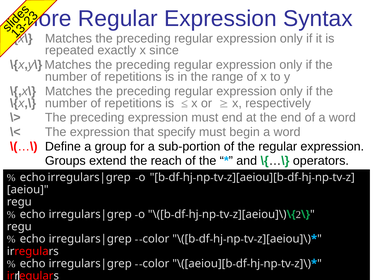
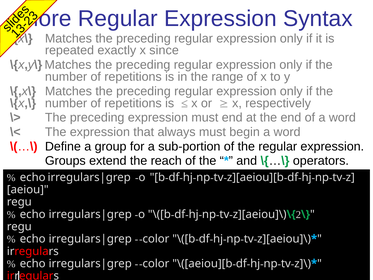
specify: specify -> always (177, 132)
